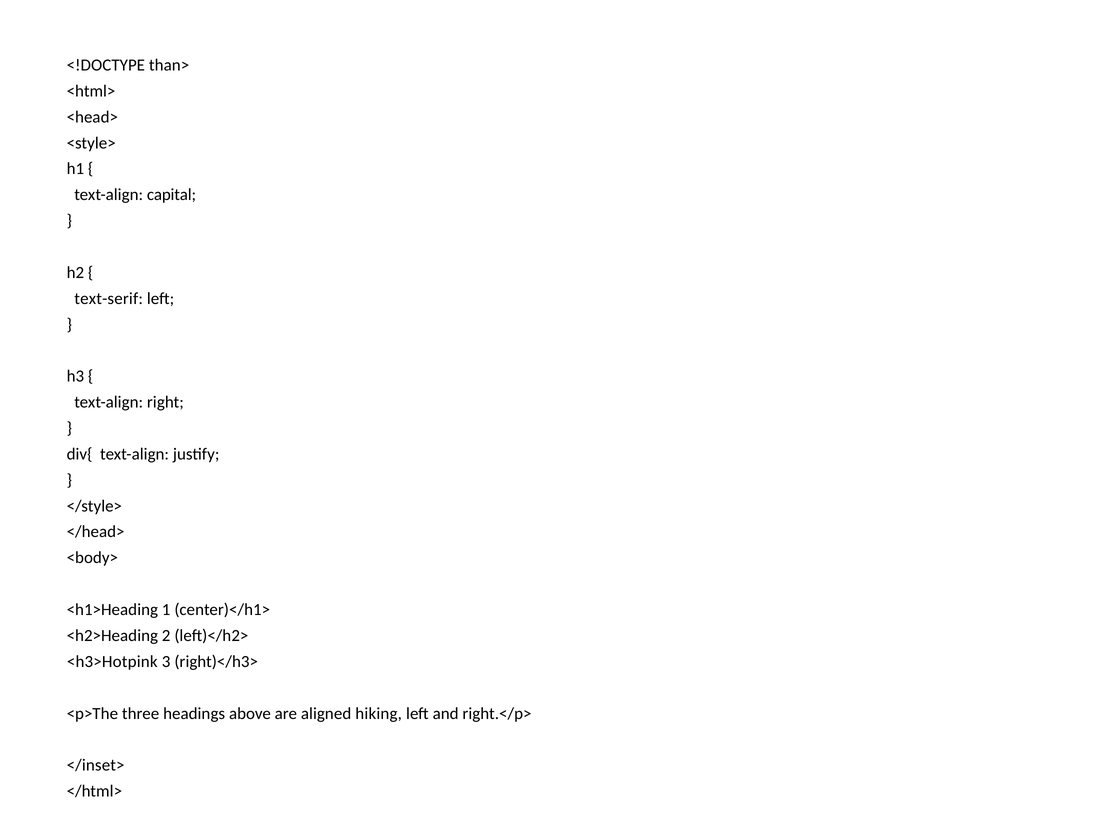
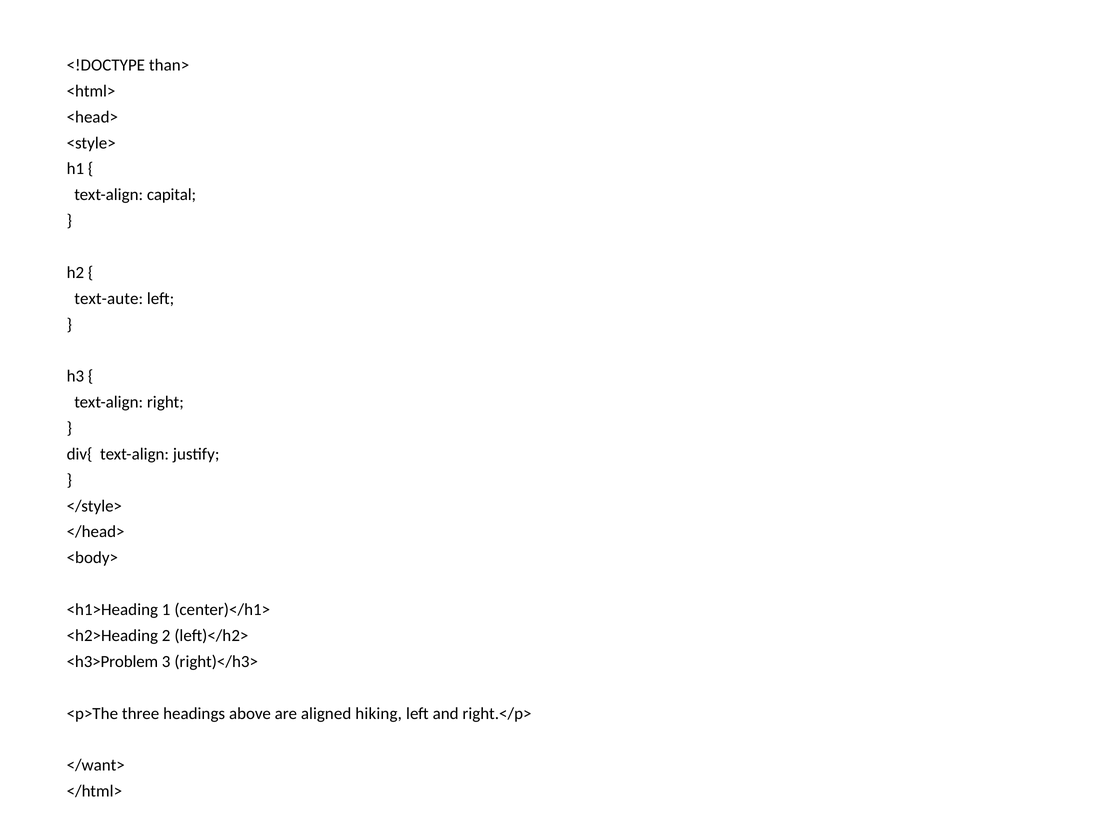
text-serif: text-serif -> text-aute (109, 299)
<h3>Hotpink: <h3>Hotpink -> <h3>Problem (112, 662)
</inset>: </inset> -> </want> (96, 765)
